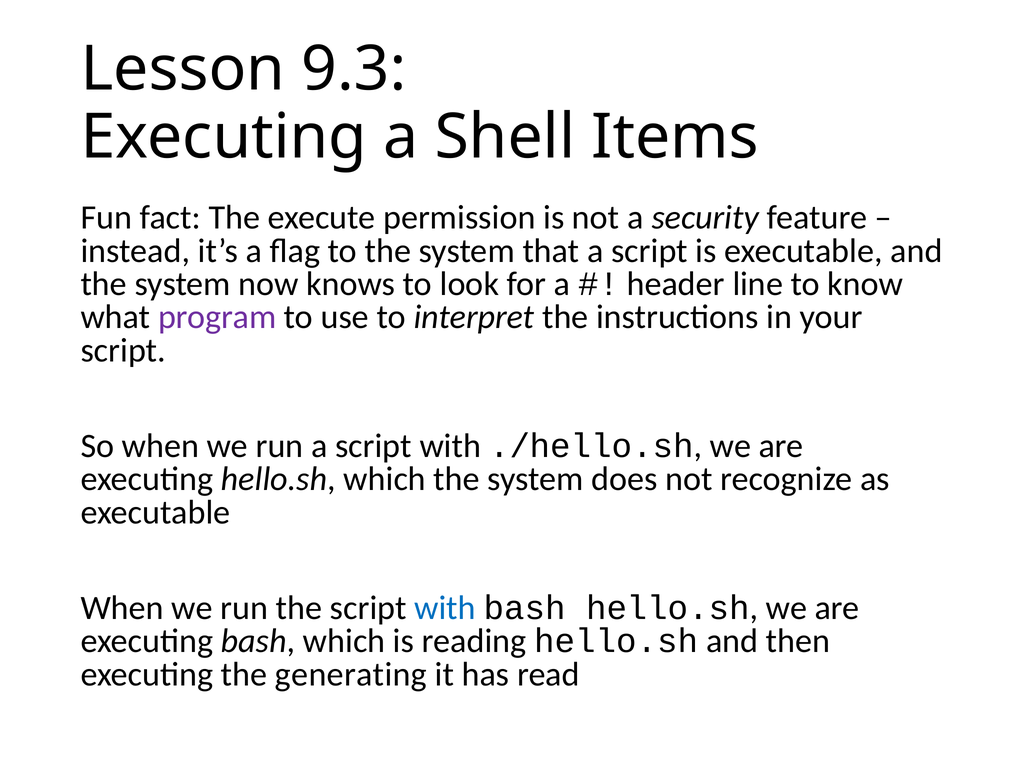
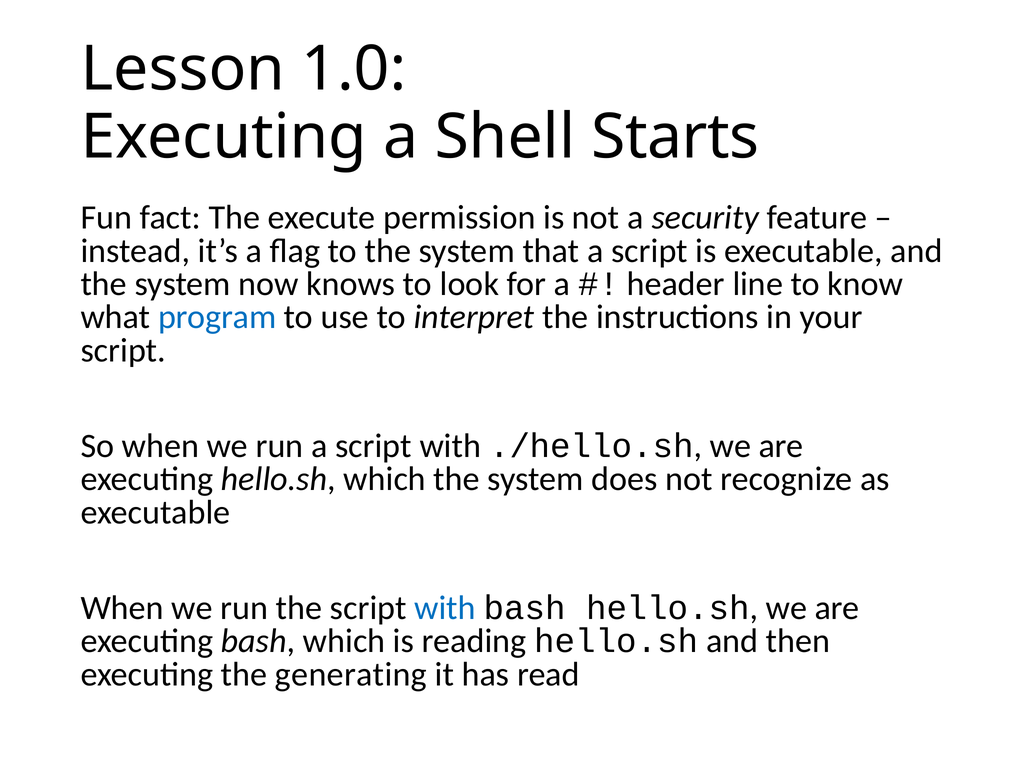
9.3: 9.3 -> 1.0 (354, 69)
Items: Items -> Starts (675, 137)
program colour: purple -> blue (217, 317)
